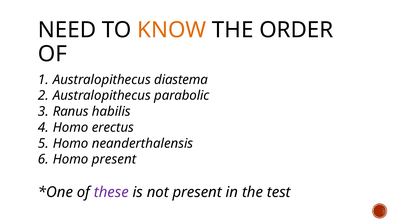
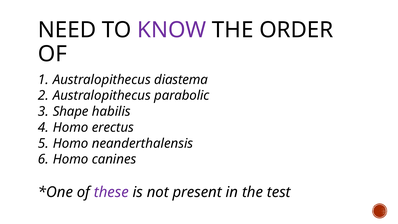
KNOW colour: orange -> purple (172, 30)
Ranus: Ranus -> Shape (71, 111)
Homo present: present -> canines (114, 159)
